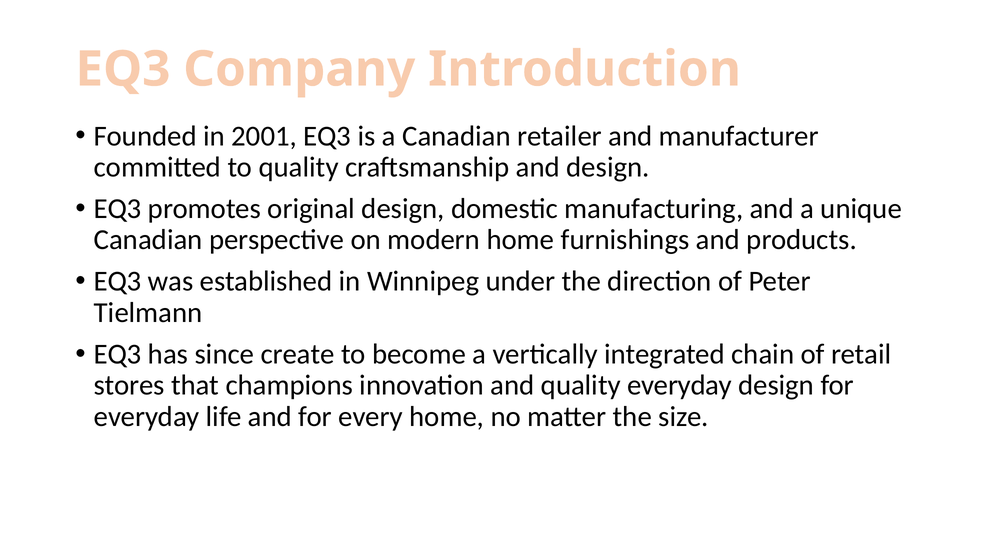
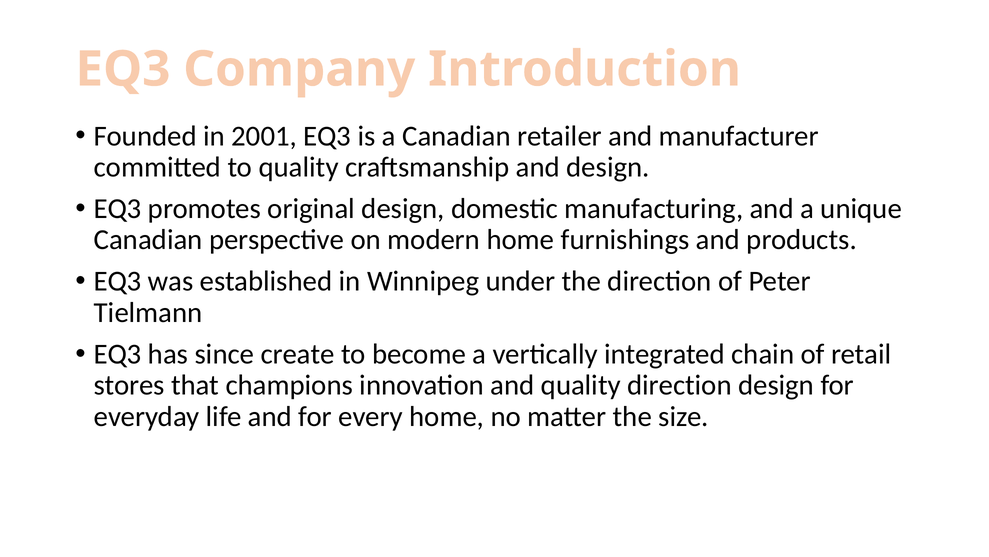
quality everyday: everyday -> direction (679, 385)
